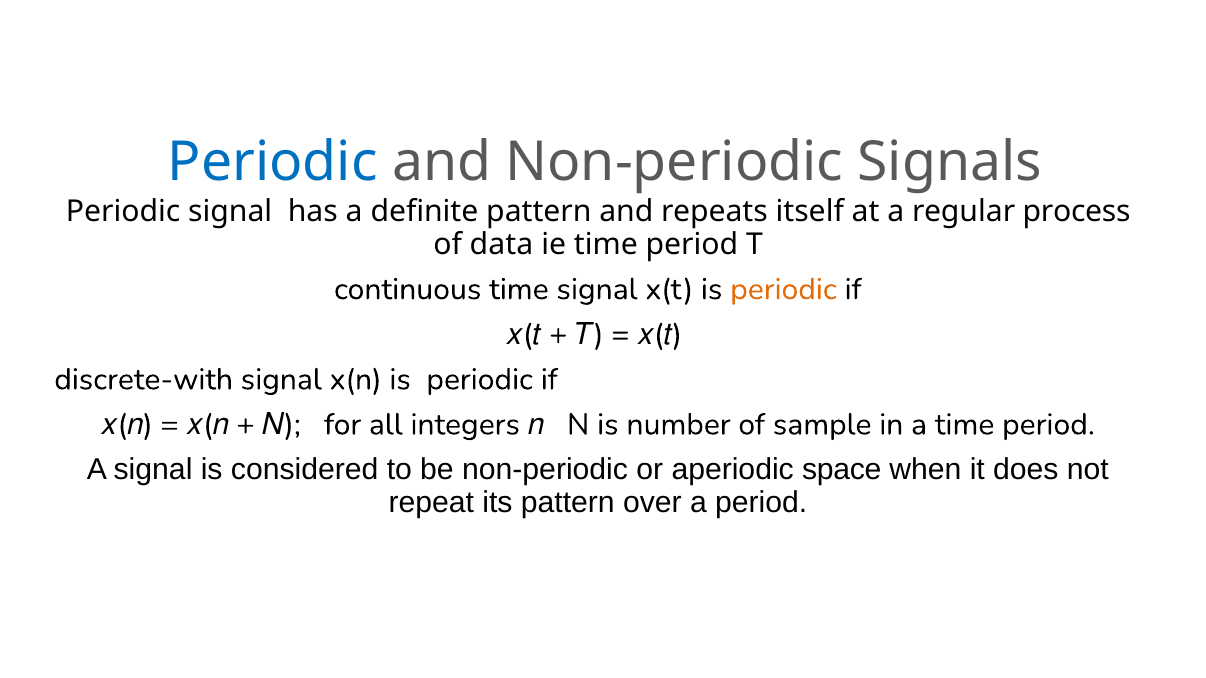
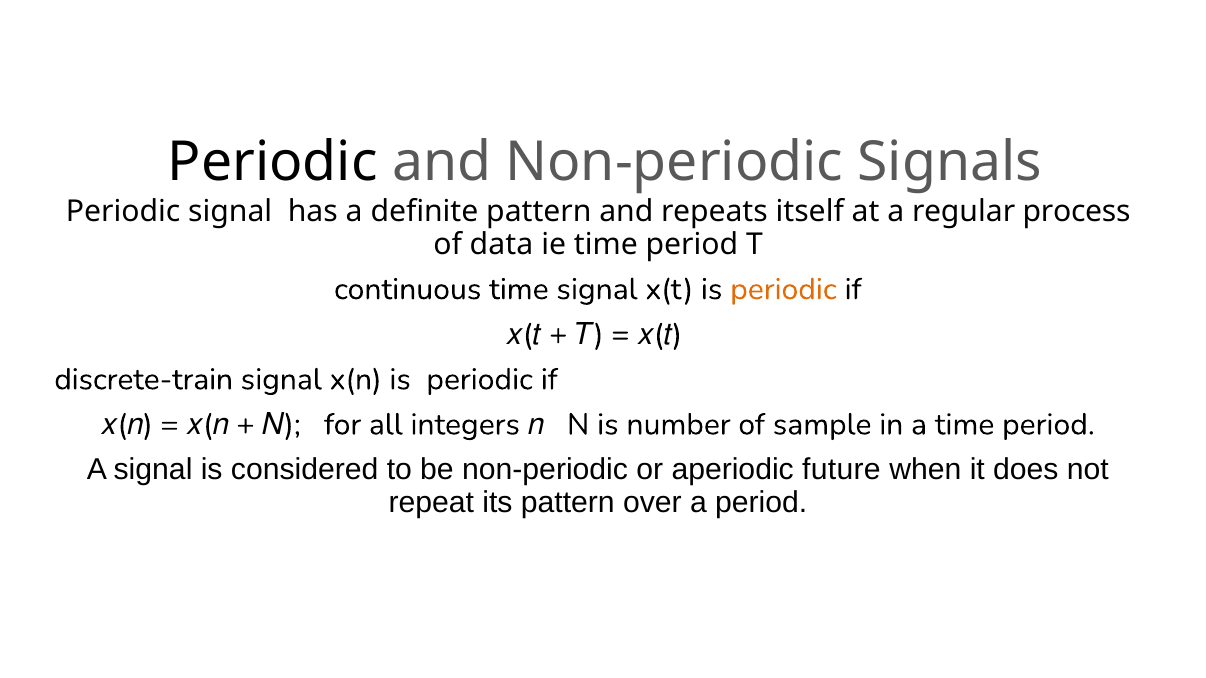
Periodic colour: blue -> black (273, 163)
discrete-with: discrete-with -> discrete-train (144, 380)
space: space -> future (841, 470)
